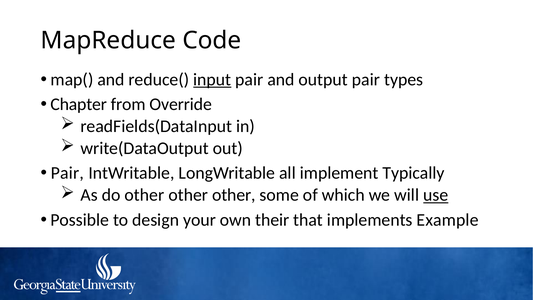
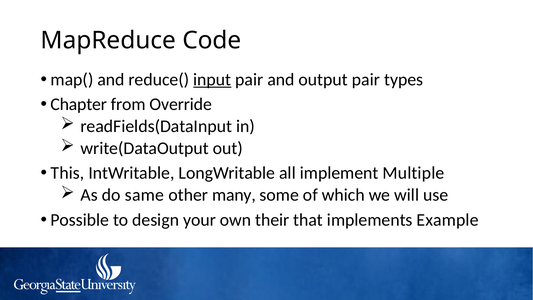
Pair: Pair -> This (67, 173)
Typically: Typically -> Multiple (413, 173)
do other: other -> same (144, 195)
other: other -> many (234, 195)
use underline: present -> none (436, 195)
